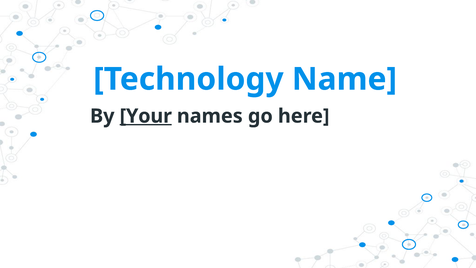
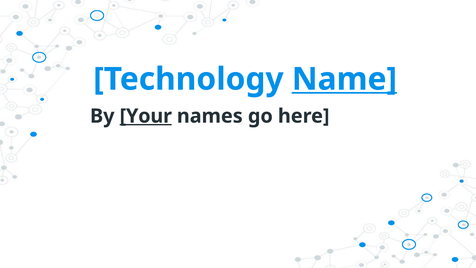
Name underline: none -> present (344, 79)
